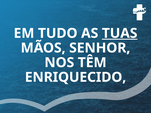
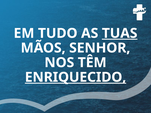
ENRIQUECIDO underline: none -> present (76, 77)
